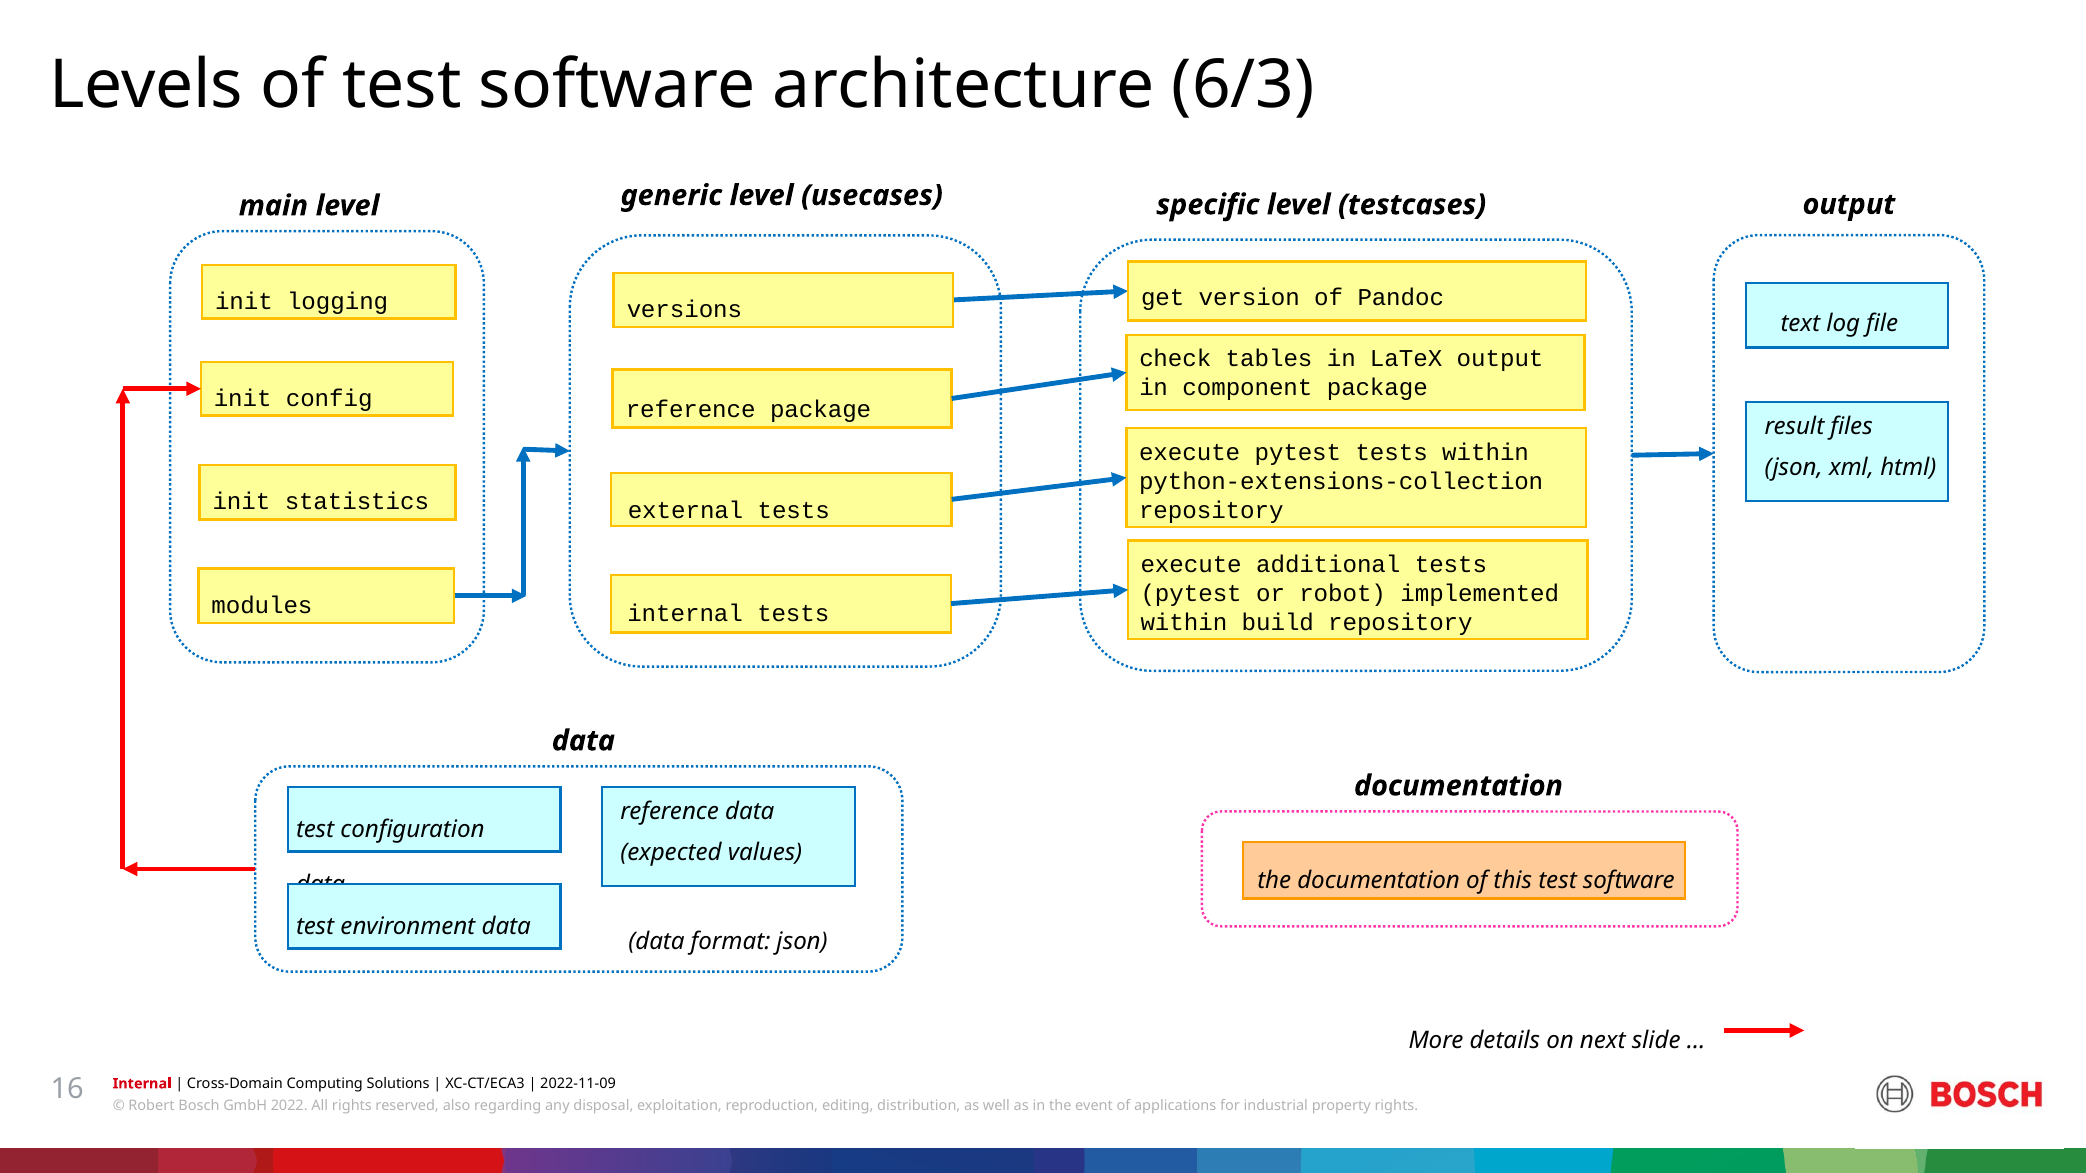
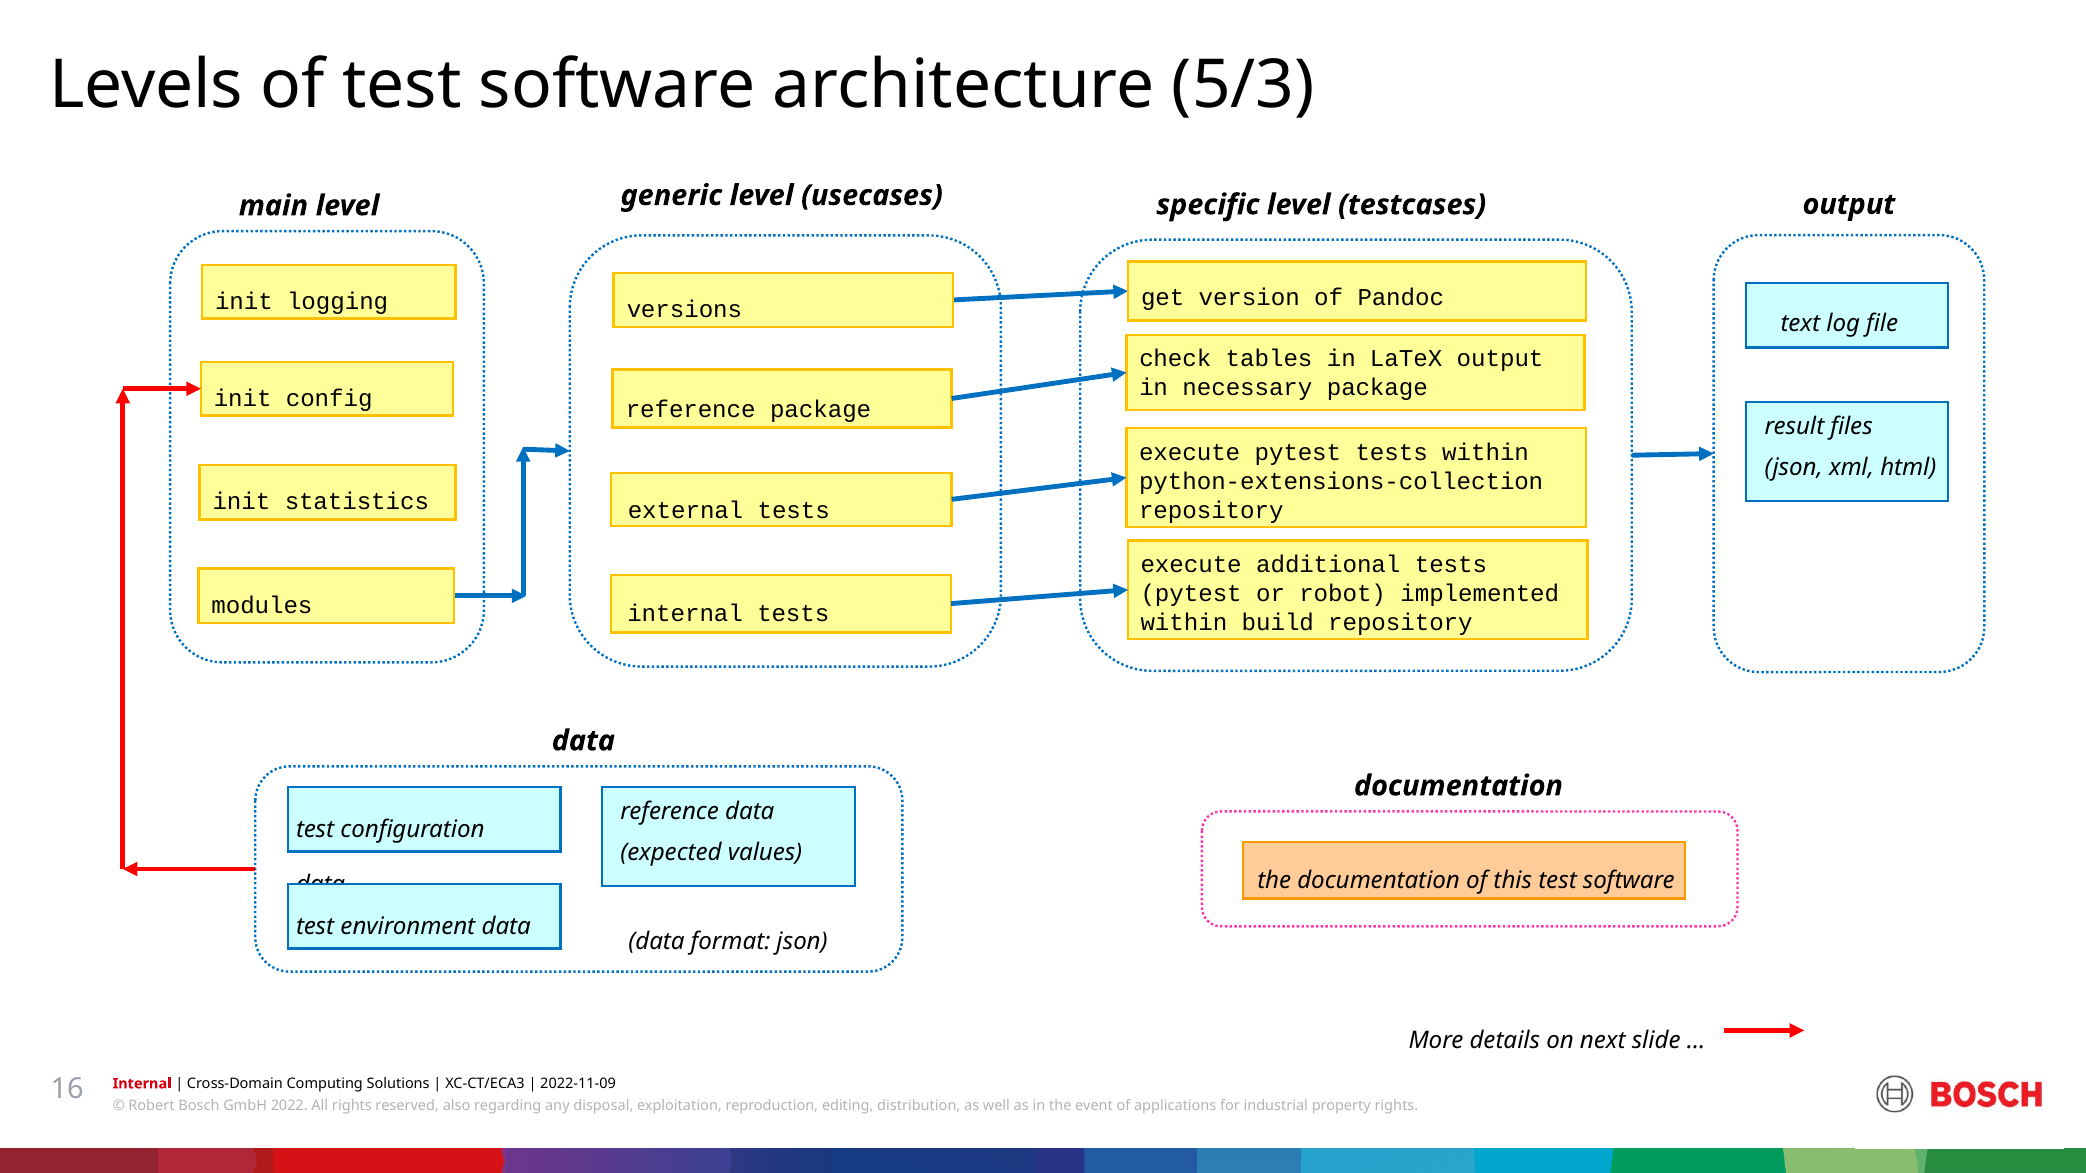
6/3: 6/3 -> 5/3 (1243, 85)
component: component -> necessary (1247, 388)
